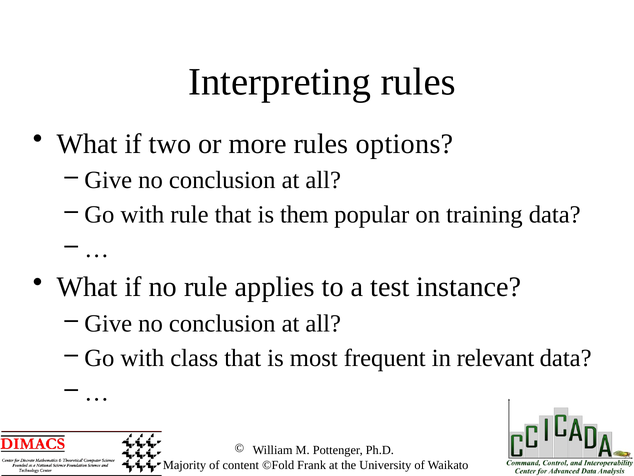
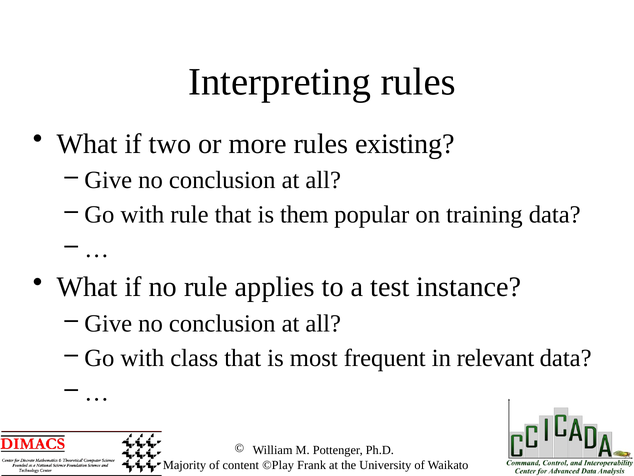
options: options -> existing (405, 144)
©Fold: ©Fold -> ©Play (278, 465)
